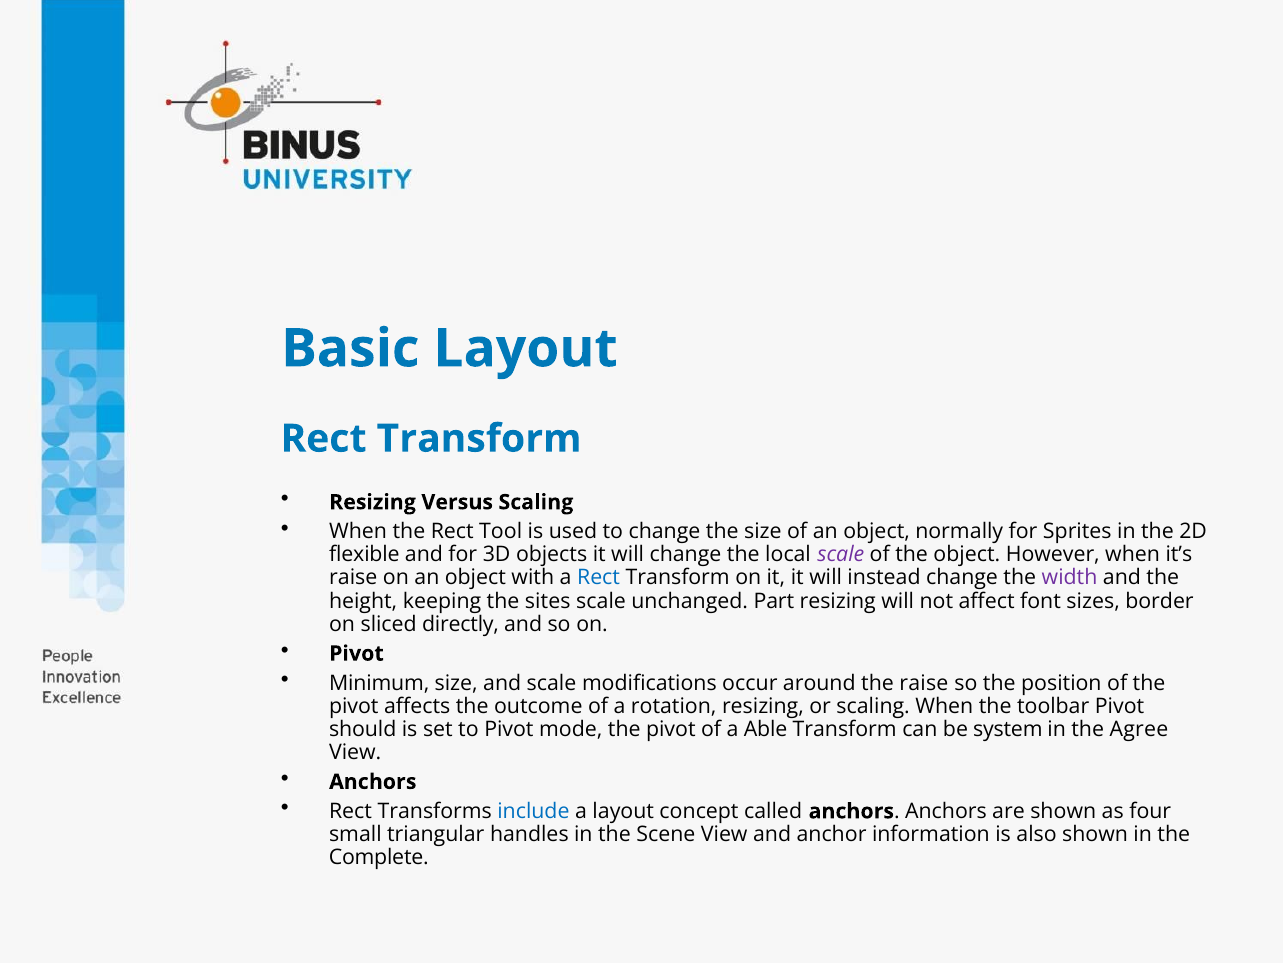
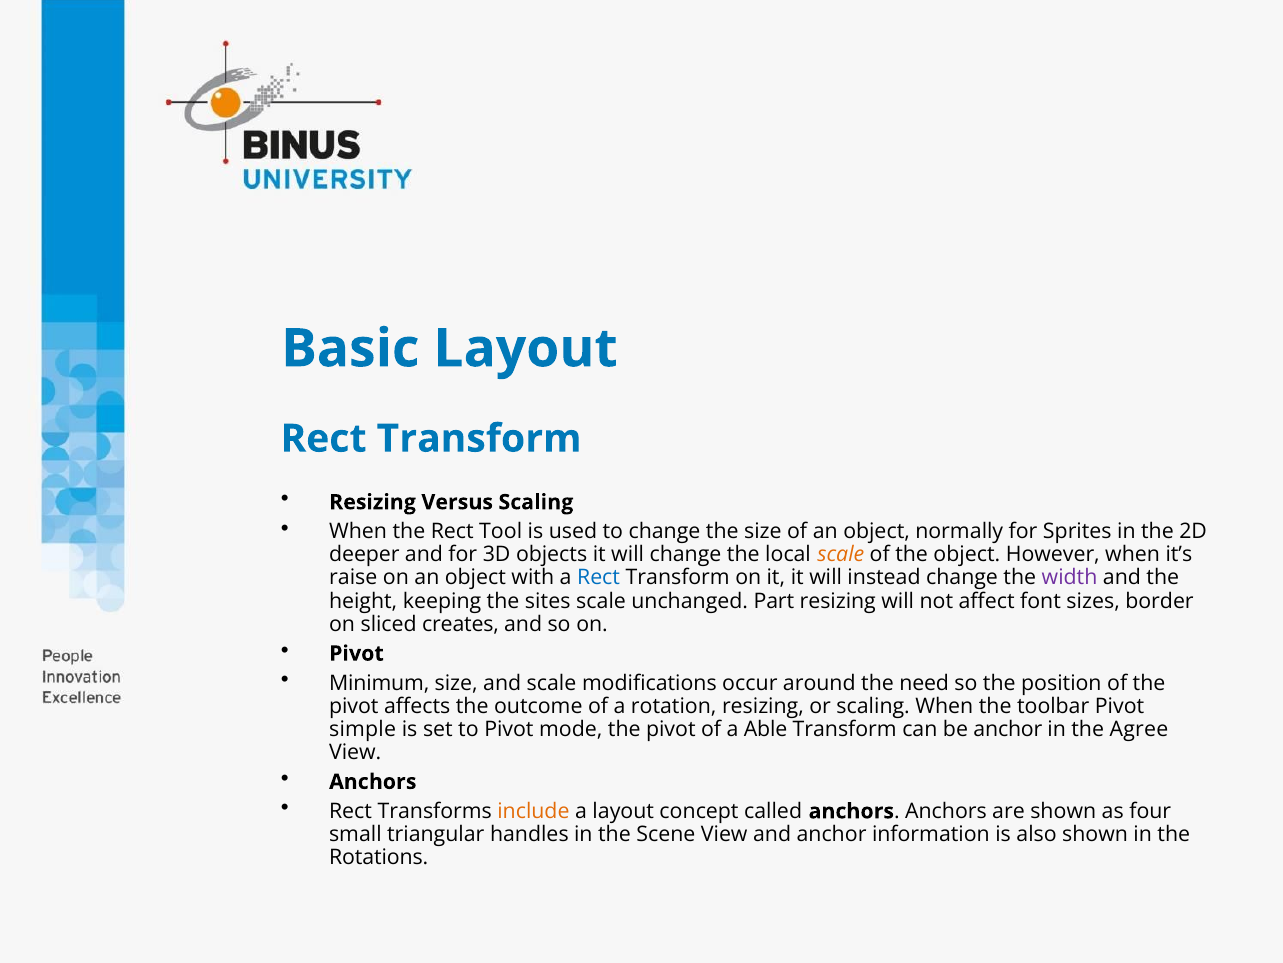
flexible: flexible -> deeper (364, 554)
scale colour: purple -> orange (841, 554)
directly: directly -> creates (461, 624)
the raise: raise -> need (924, 683)
should: should -> simple (363, 729)
be system: system -> anchor (1008, 729)
include colour: blue -> orange (533, 811)
Complete: Complete -> Rotations (379, 857)
